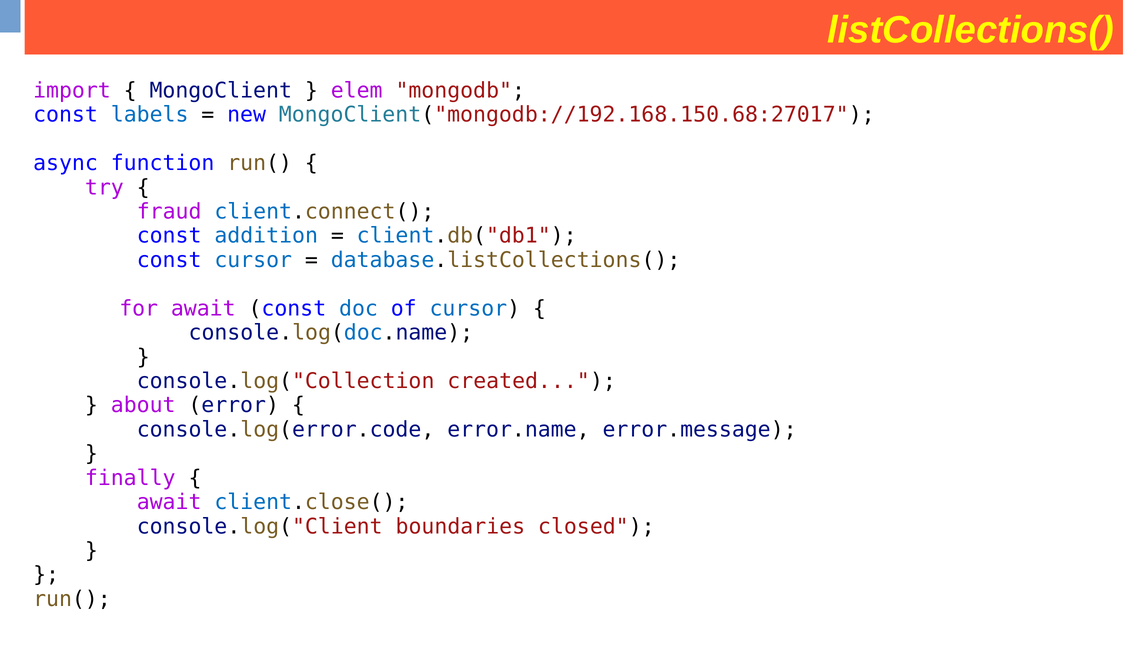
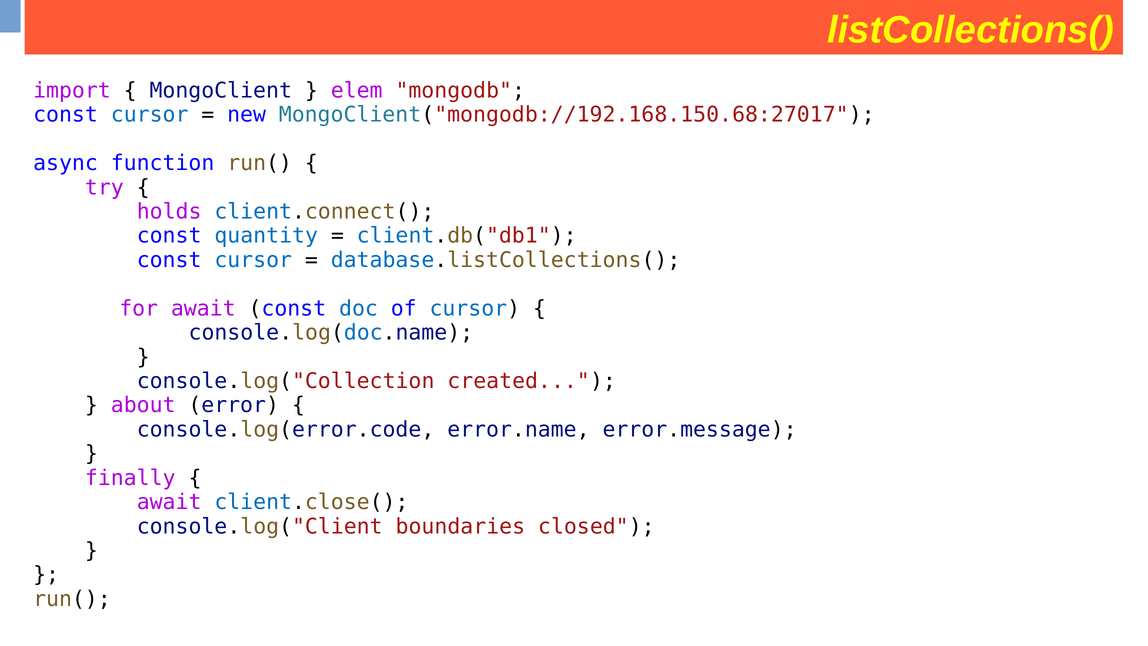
labels: labels -> cursor (150, 115)
fraud: fraud -> holds (169, 212)
addition: addition -> quantity (266, 236)
